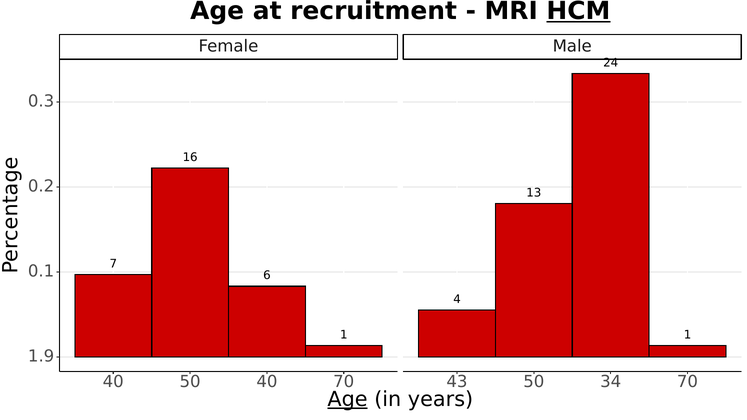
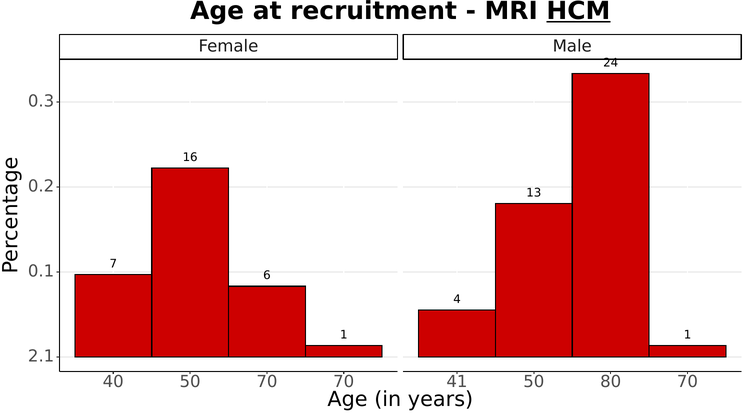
1.9: 1.9 -> 2.1 (41, 357)
50 40: 40 -> 70 (267, 382)
43: 43 -> 41 (457, 382)
34: 34 -> 80 (611, 382)
Age underline: present -> none (348, 400)
